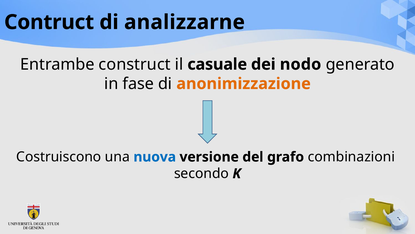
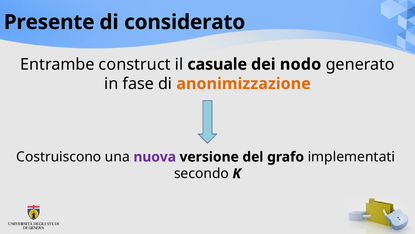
Contruct: Contruct -> Presente (49, 22)
analizzarne: analizzarne -> considerato (185, 22)
nuova colour: blue -> purple (155, 157)
combinazioni: combinazioni -> implementati (351, 157)
